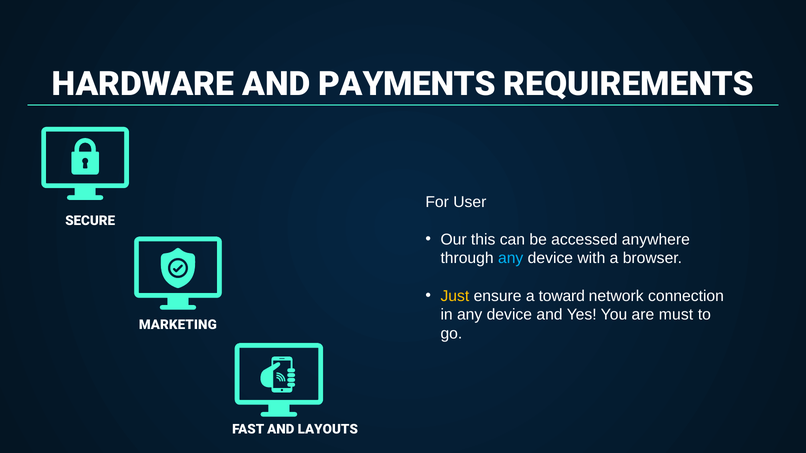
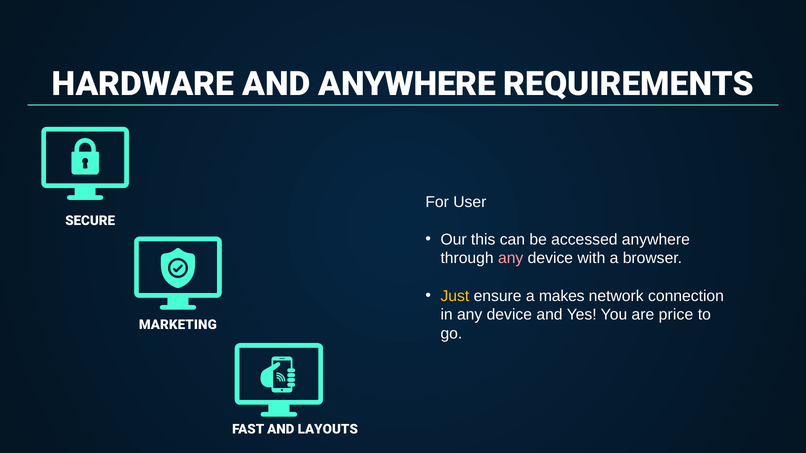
AND PAYMENTS: PAYMENTS -> ANYWHERE (407, 84)
any colour: light blue -> pink (511, 259)
toward: toward -> makes (562, 296)
must: must -> price (676, 315)
